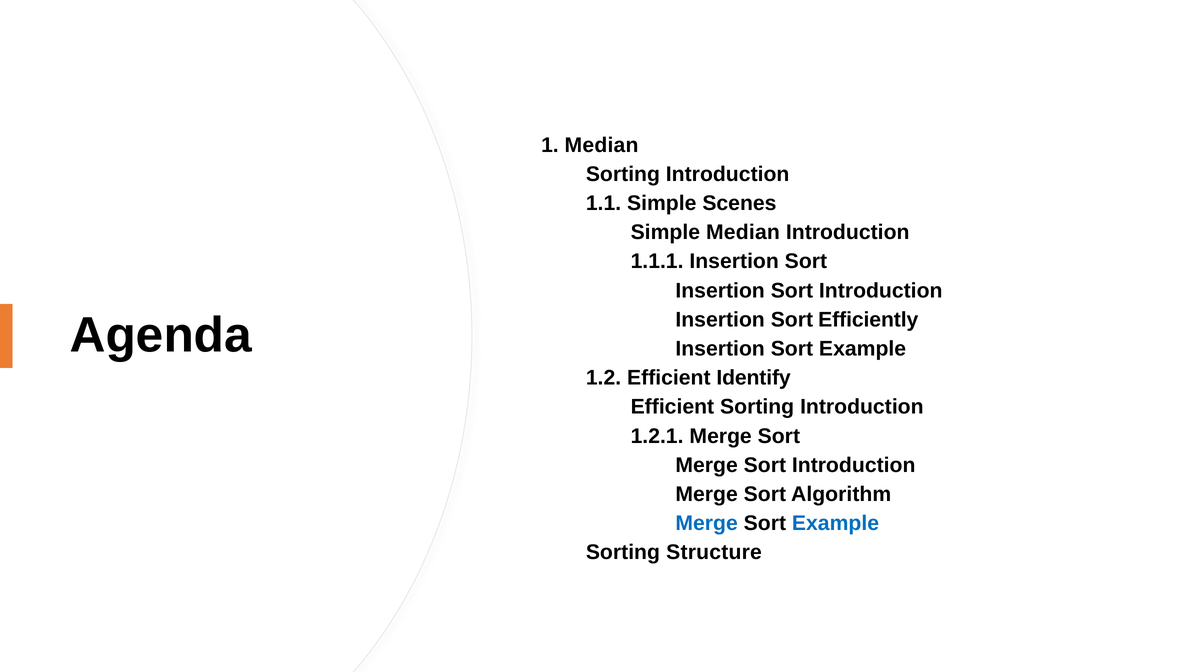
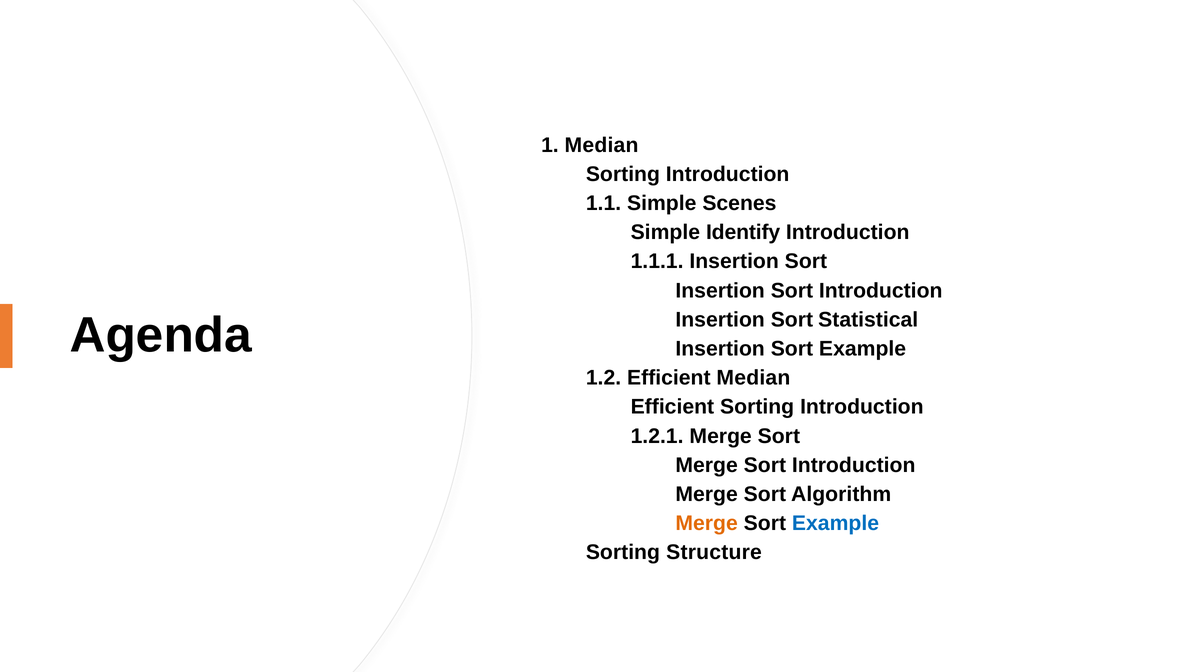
Simple Median: Median -> Identify (743, 232)
Efficiently: Efficiently -> Statistical (868, 319)
Efficient Identify: Identify -> Median (753, 378)
Merge colour: blue -> orange (707, 523)
